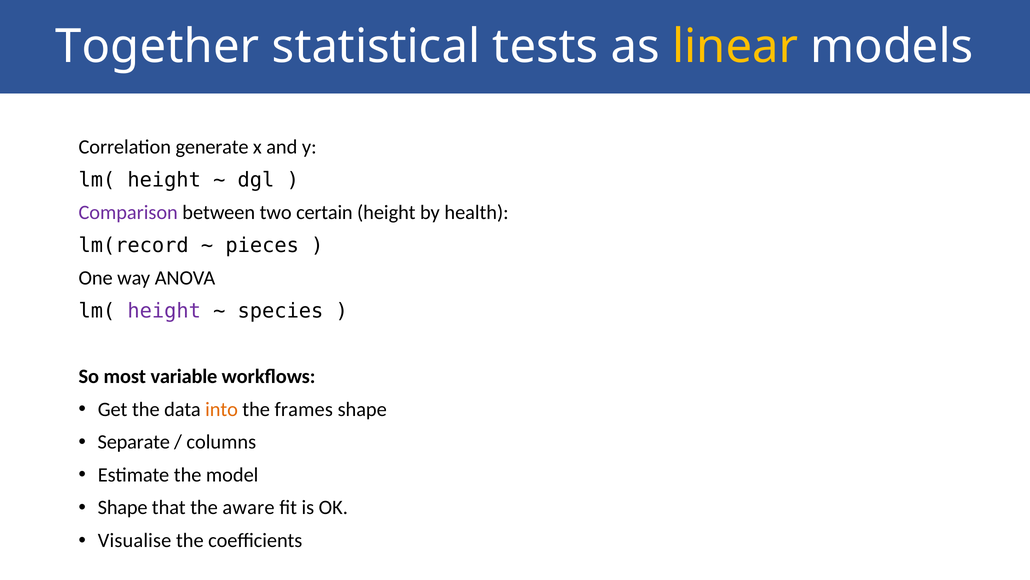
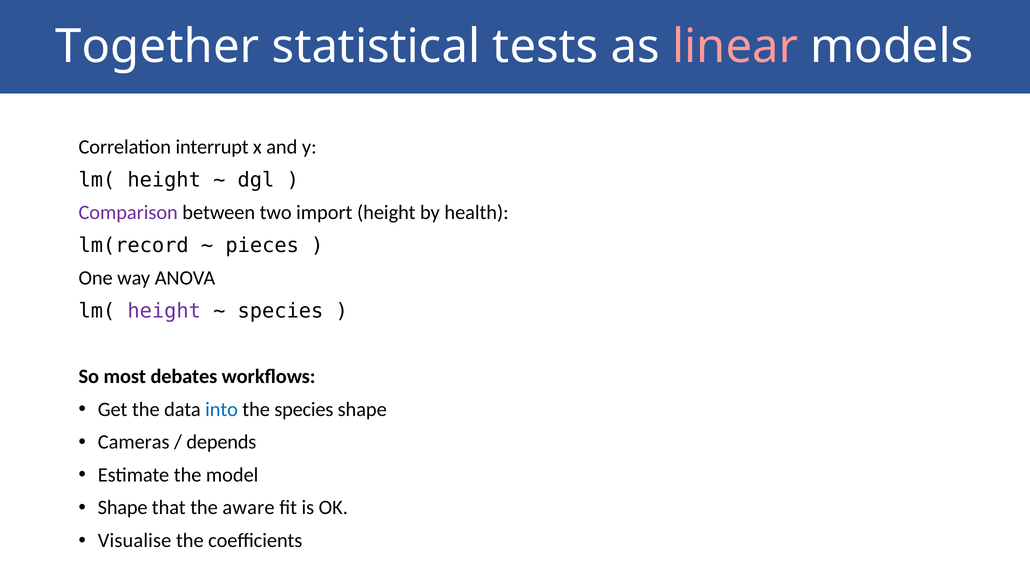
linear colour: yellow -> pink (735, 46)
generate: generate -> interrupt (212, 147)
certain: certain -> import (324, 212)
variable: variable -> debates (184, 376)
into colour: orange -> blue (222, 409)
the frames: frames -> species (304, 409)
Separate: Separate -> Cameras (134, 442)
columns: columns -> depends (221, 442)
